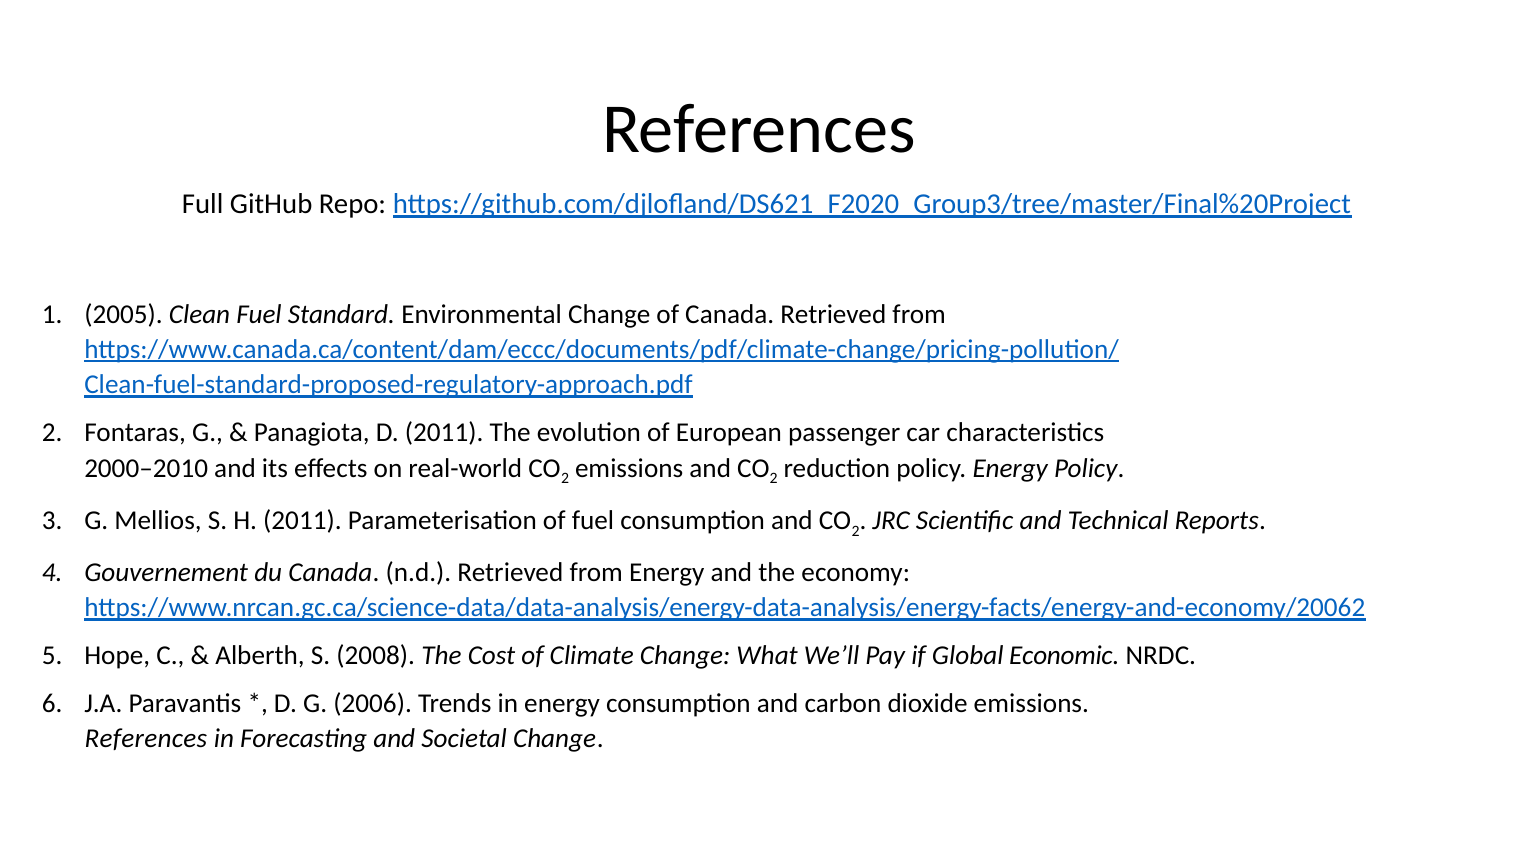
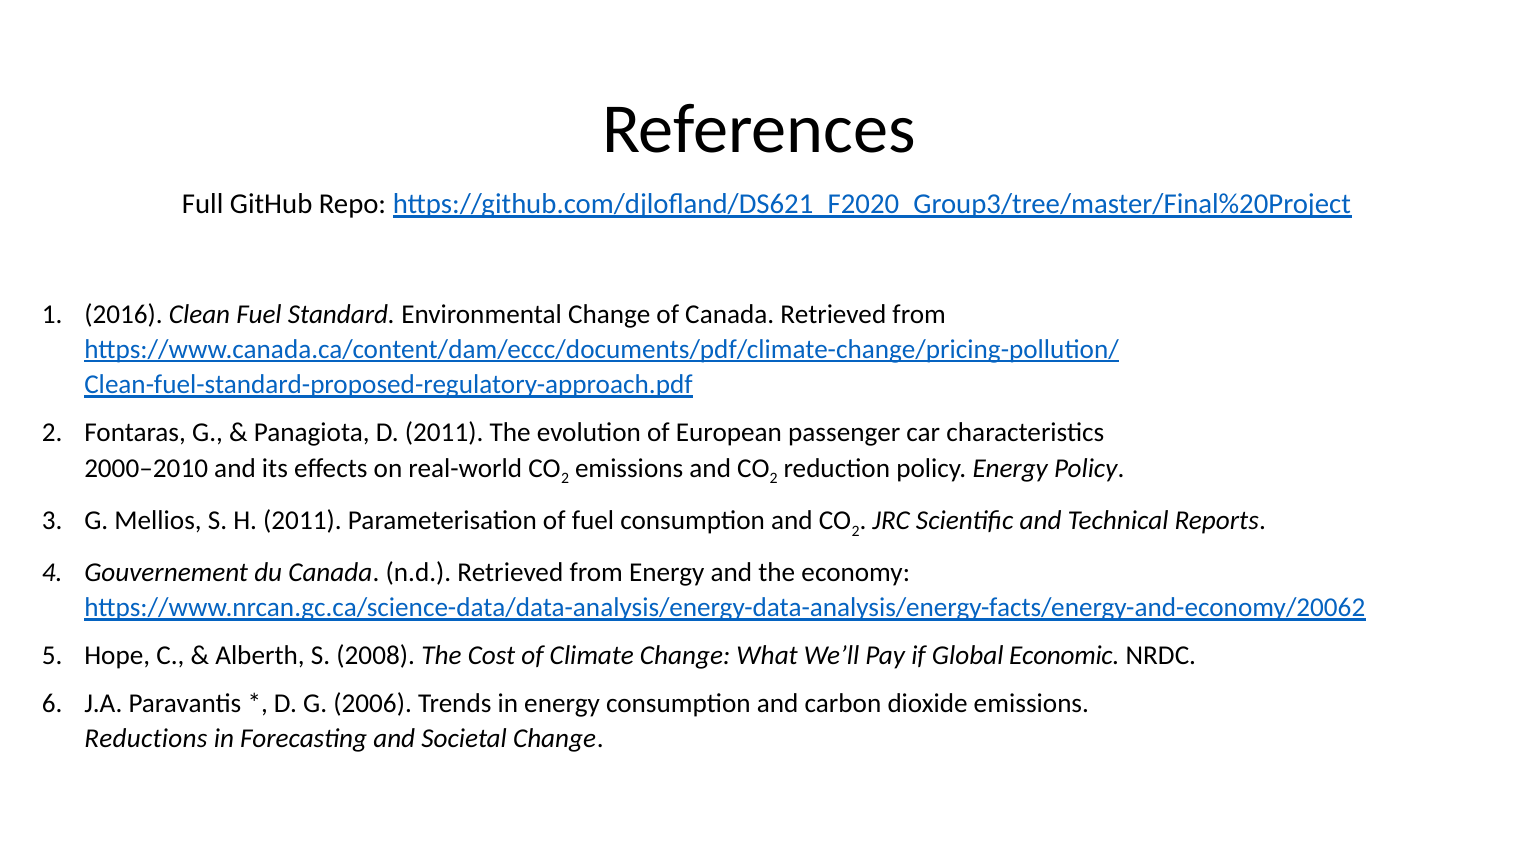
2005: 2005 -> 2016 (124, 314)
References: References -> Reductions (146, 738)
